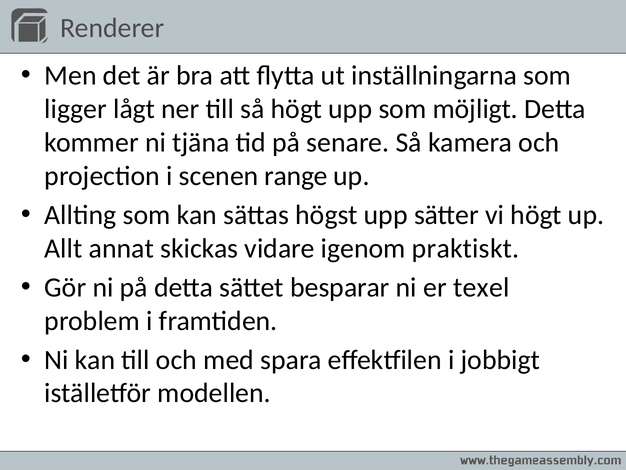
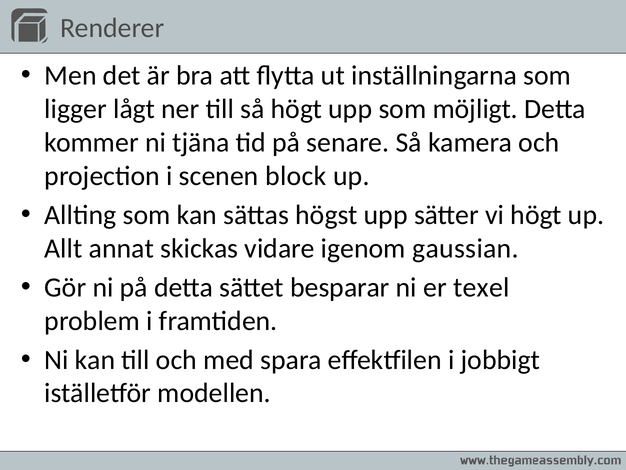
range: range -> block (296, 176)
praktiskt: praktiskt -> gaussian (466, 248)
